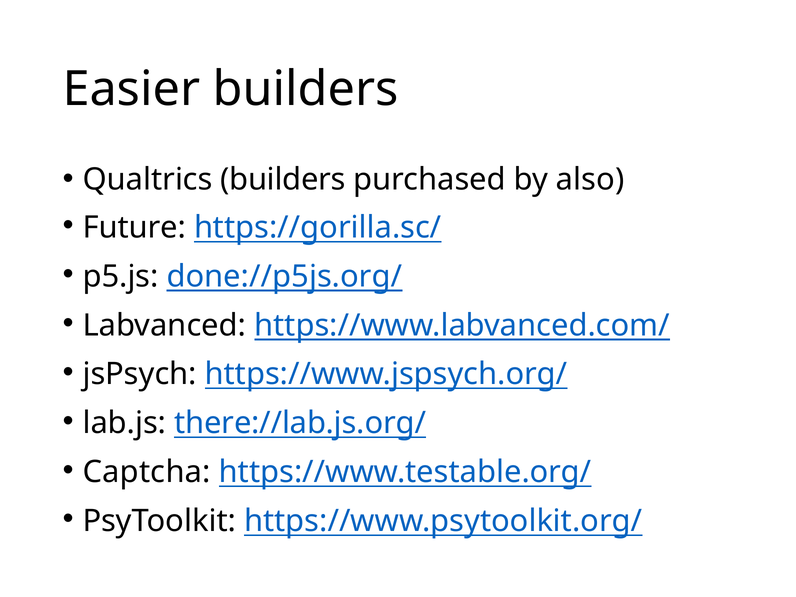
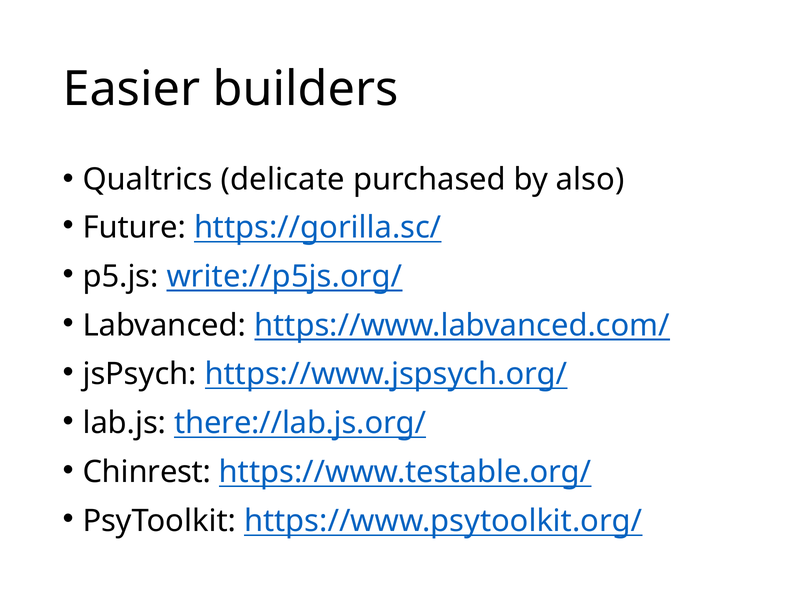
Qualtrics builders: builders -> delicate (283, 179)
done://p5js.org/: done://p5js.org/ -> write://p5js.org/ (284, 276)
Captcha: Captcha -> Chinrest (147, 472)
